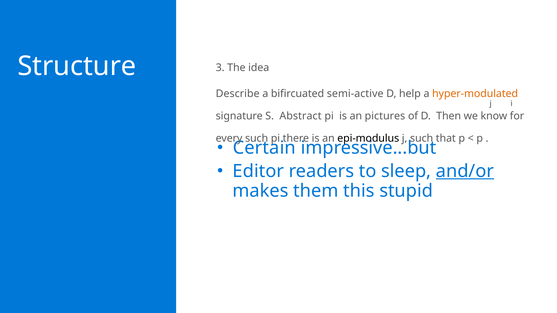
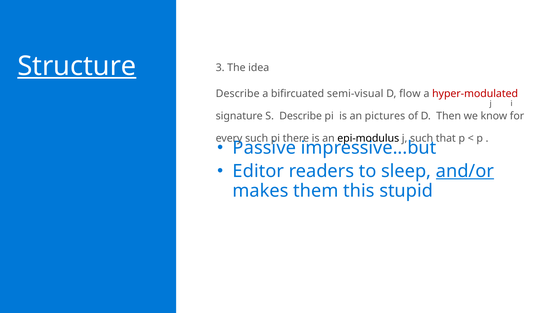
Structure underline: none -> present (77, 66)
semi-active: semi-active -> semi-visual (355, 94)
help: help -> flow (410, 94)
hyper-modulated colour: orange -> red (475, 94)
S Abstract: Abstract -> Describe (301, 116)
Certain: Certain -> Passive (264, 148)
